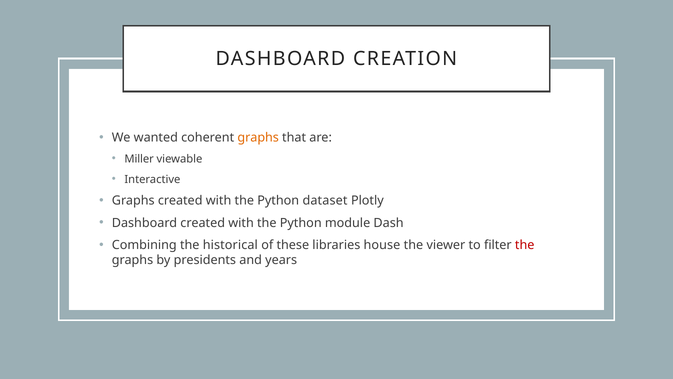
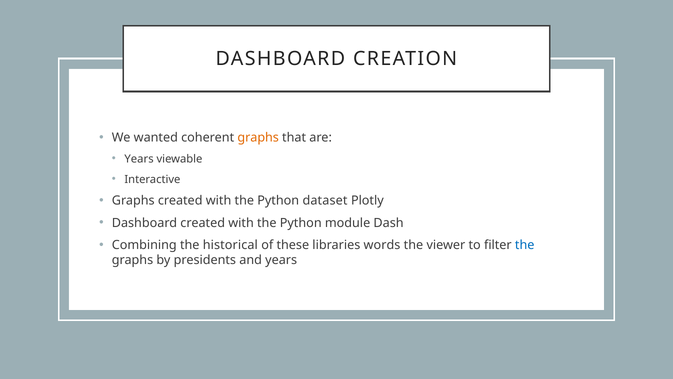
Miller: Miller -> Years (139, 159)
house: house -> words (382, 245)
the colour: red -> blue (525, 245)
